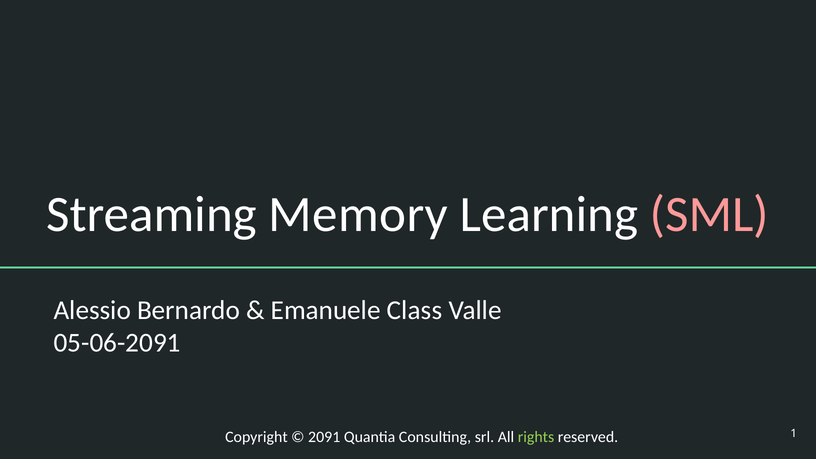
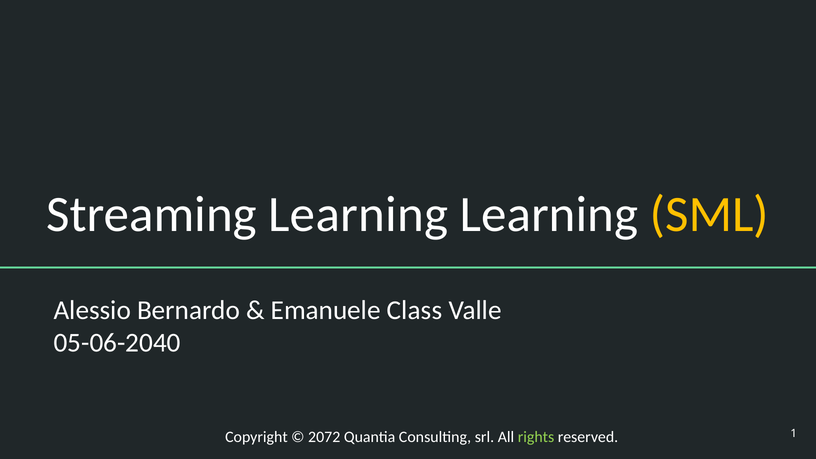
Streaming Memory: Memory -> Learning (358, 214)
SML colour: pink -> yellow (709, 214)
05-06-2091: 05-06-2091 -> 05-06-2040 (117, 343)
2091: 2091 -> 2072 (324, 437)
